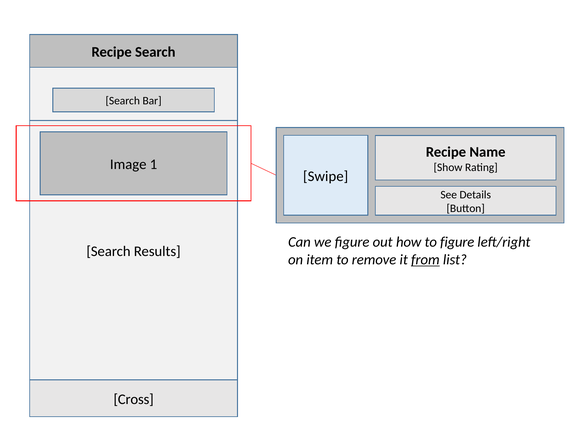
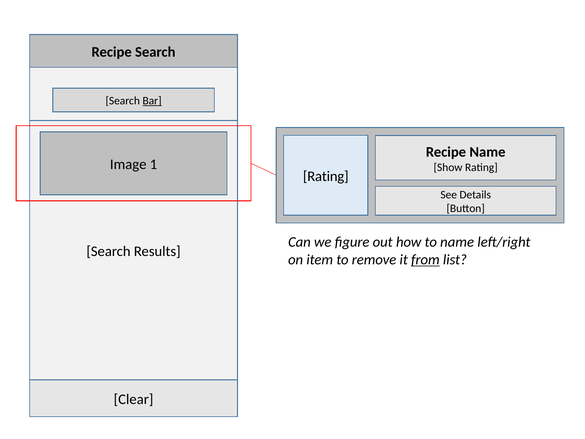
Bar underline: none -> present (152, 101)
Swipe: Swipe -> Rating (326, 176)
to figure: figure -> name (457, 242)
Cross: Cross -> Clear (134, 399)
